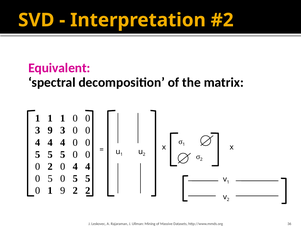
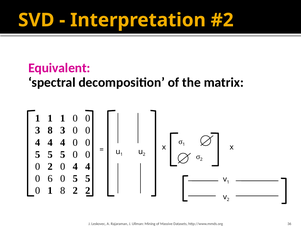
3 9: 9 -> 8 (50, 130)
5: 5 -> 6 (50, 178)
1 9: 9 -> 8 (63, 190)
